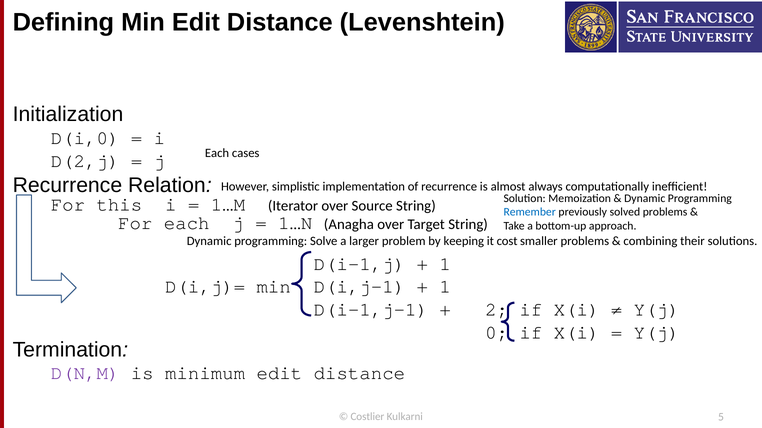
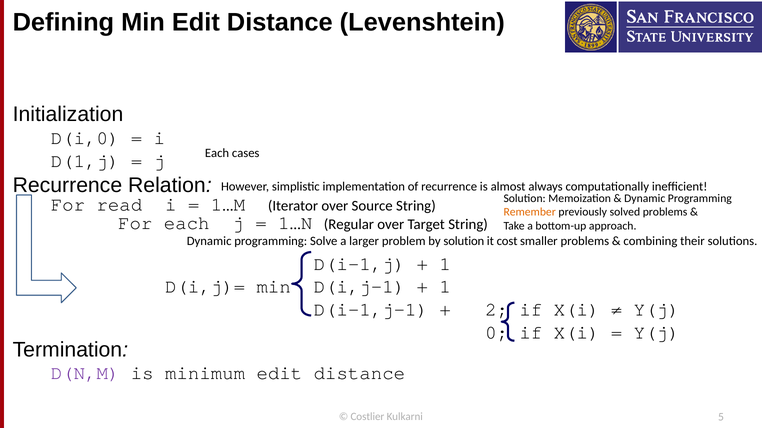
D(2,j: D(2,j -> D(1,j (85, 161)
this: this -> read (119, 205)
Remember colour: blue -> orange (530, 212)
Anagha: Anagha -> Regular (349, 225)
by keeping: keeping -> solution (464, 242)
